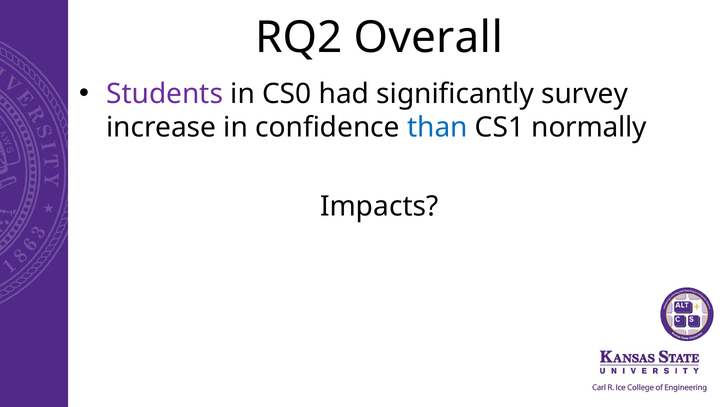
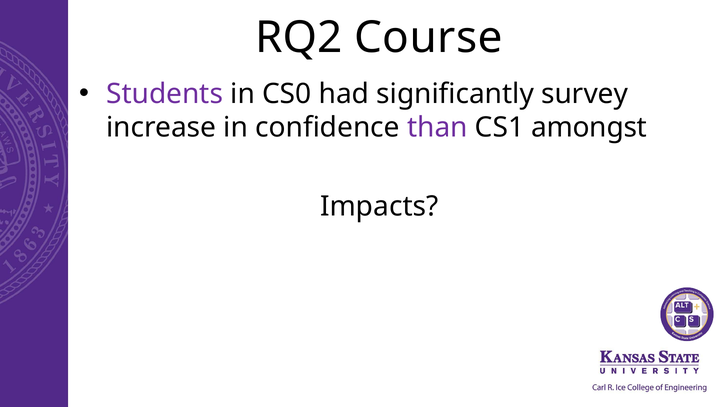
Overall: Overall -> Course (428, 38)
than colour: blue -> purple (437, 127)
normally: normally -> amongst (589, 127)
